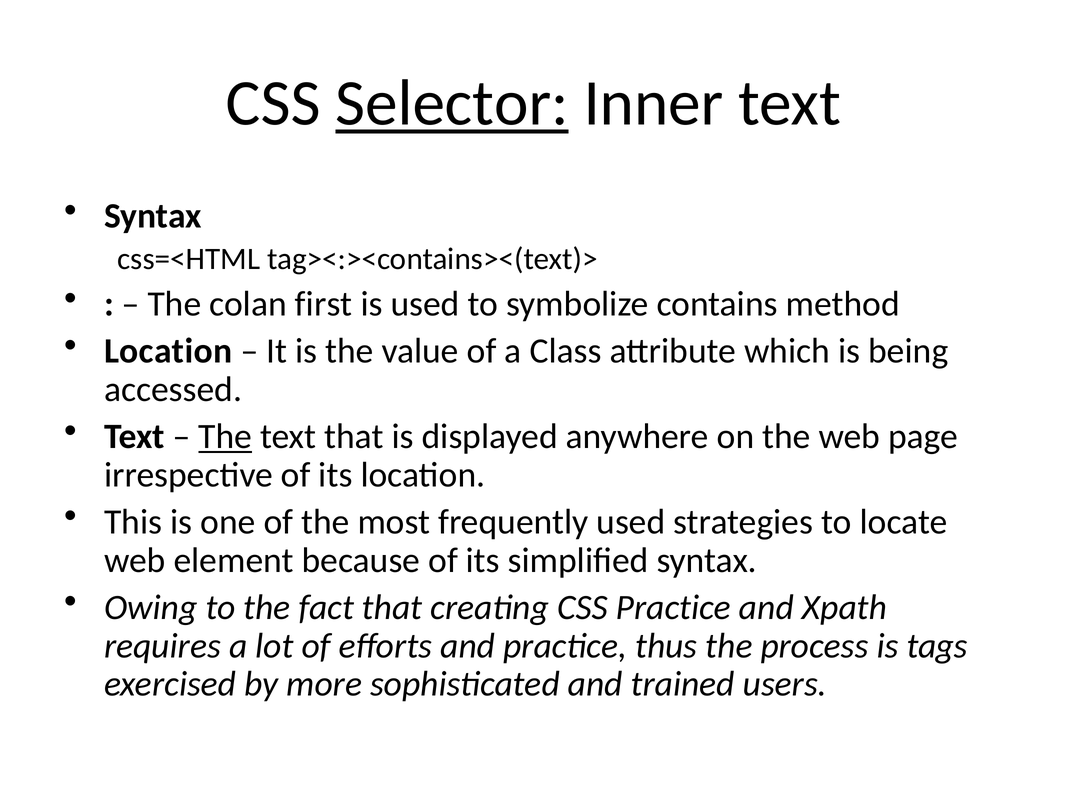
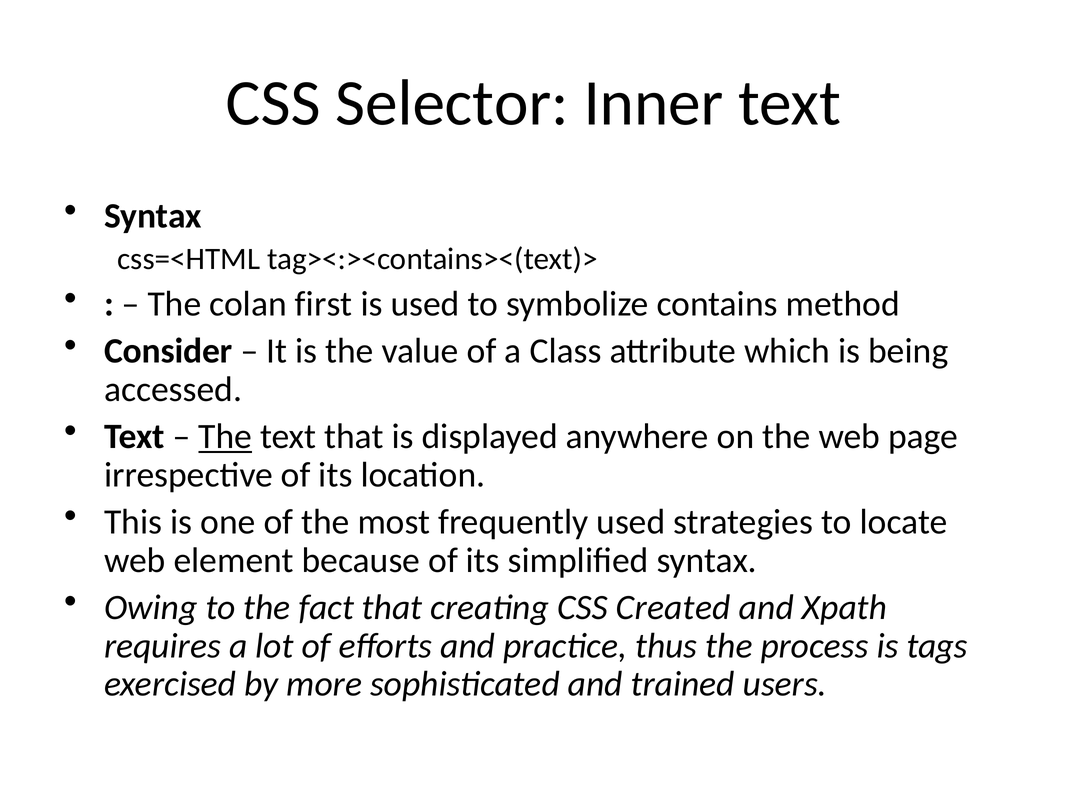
Selector underline: present -> none (452, 103)
Location: Location -> Consider (168, 351)
CSS Practice: Practice -> Created (673, 607)
